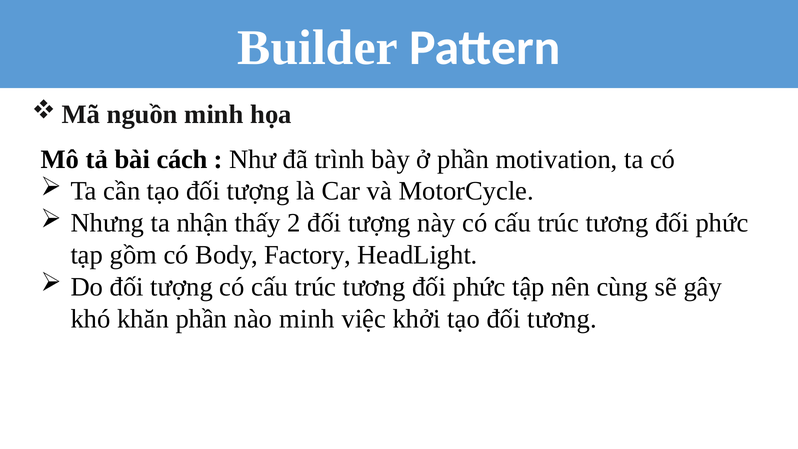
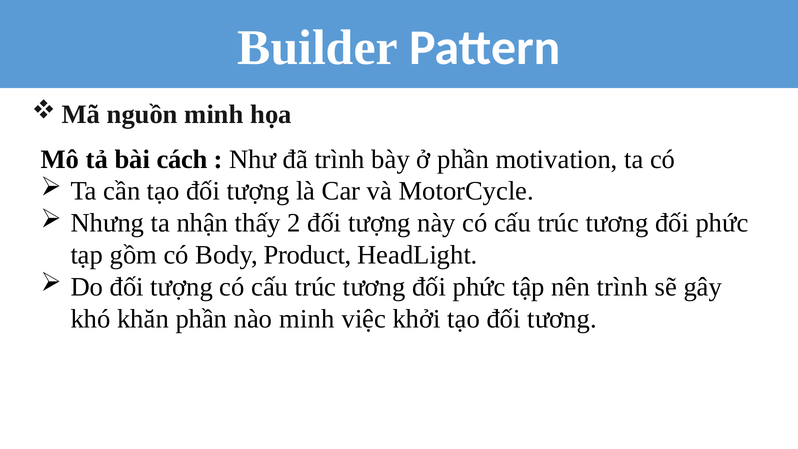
Factory: Factory -> Product (308, 255)
nên cùng: cùng -> trình (622, 287)
